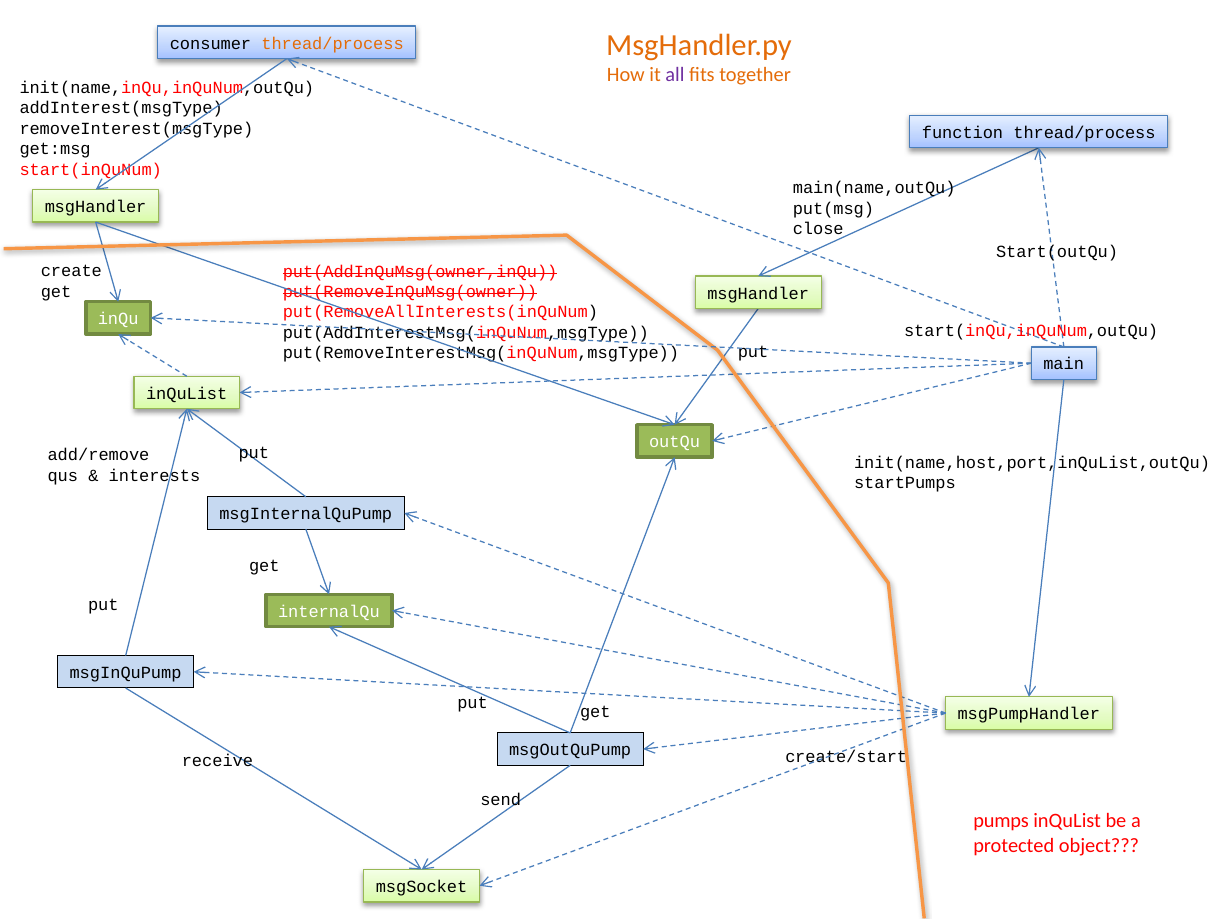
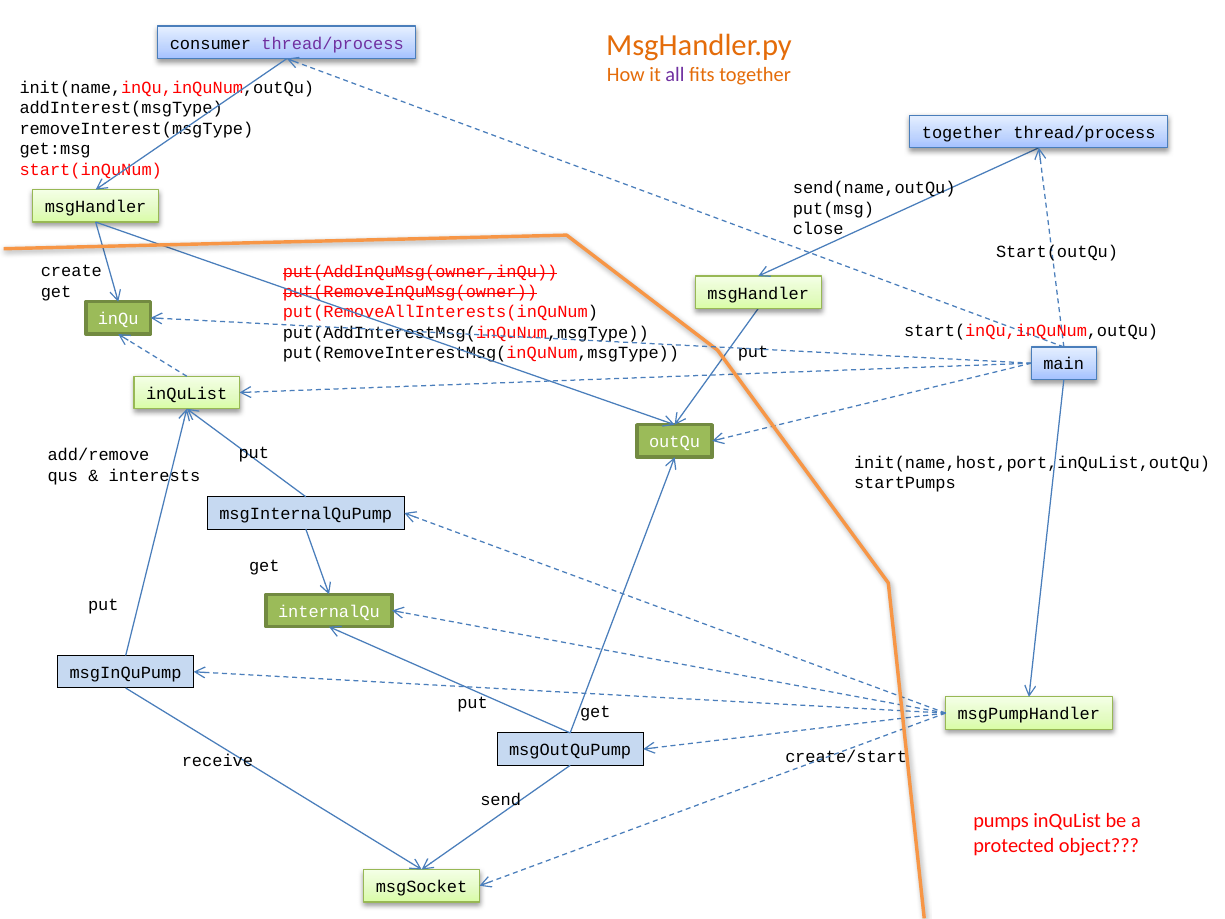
thread/process colour: orange -> purple (333, 44)
function: function -> together (963, 133)
main(name,outQu: main(name,outQu -> send(name,outQu (874, 188)
